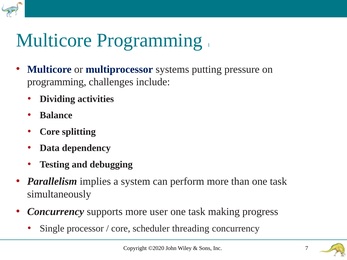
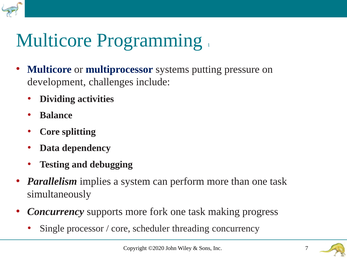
programming: programming -> development (57, 82)
user: user -> fork (159, 212)
